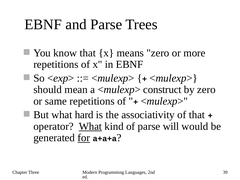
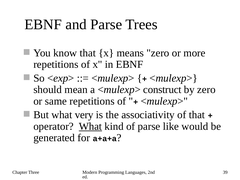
hard: hard -> very (84, 115)
will: will -> like (171, 126)
for underline: present -> none (84, 138)
